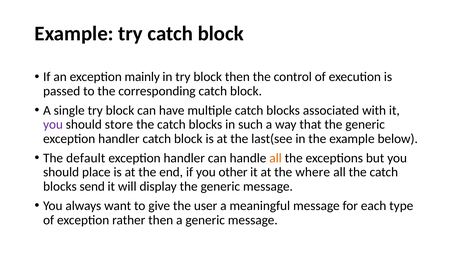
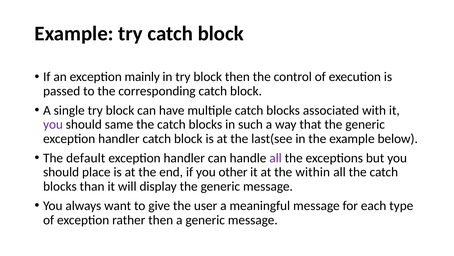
store: store -> same (119, 124)
all colour: orange -> purple (276, 158)
where: where -> within (313, 172)
send: send -> than (92, 186)
